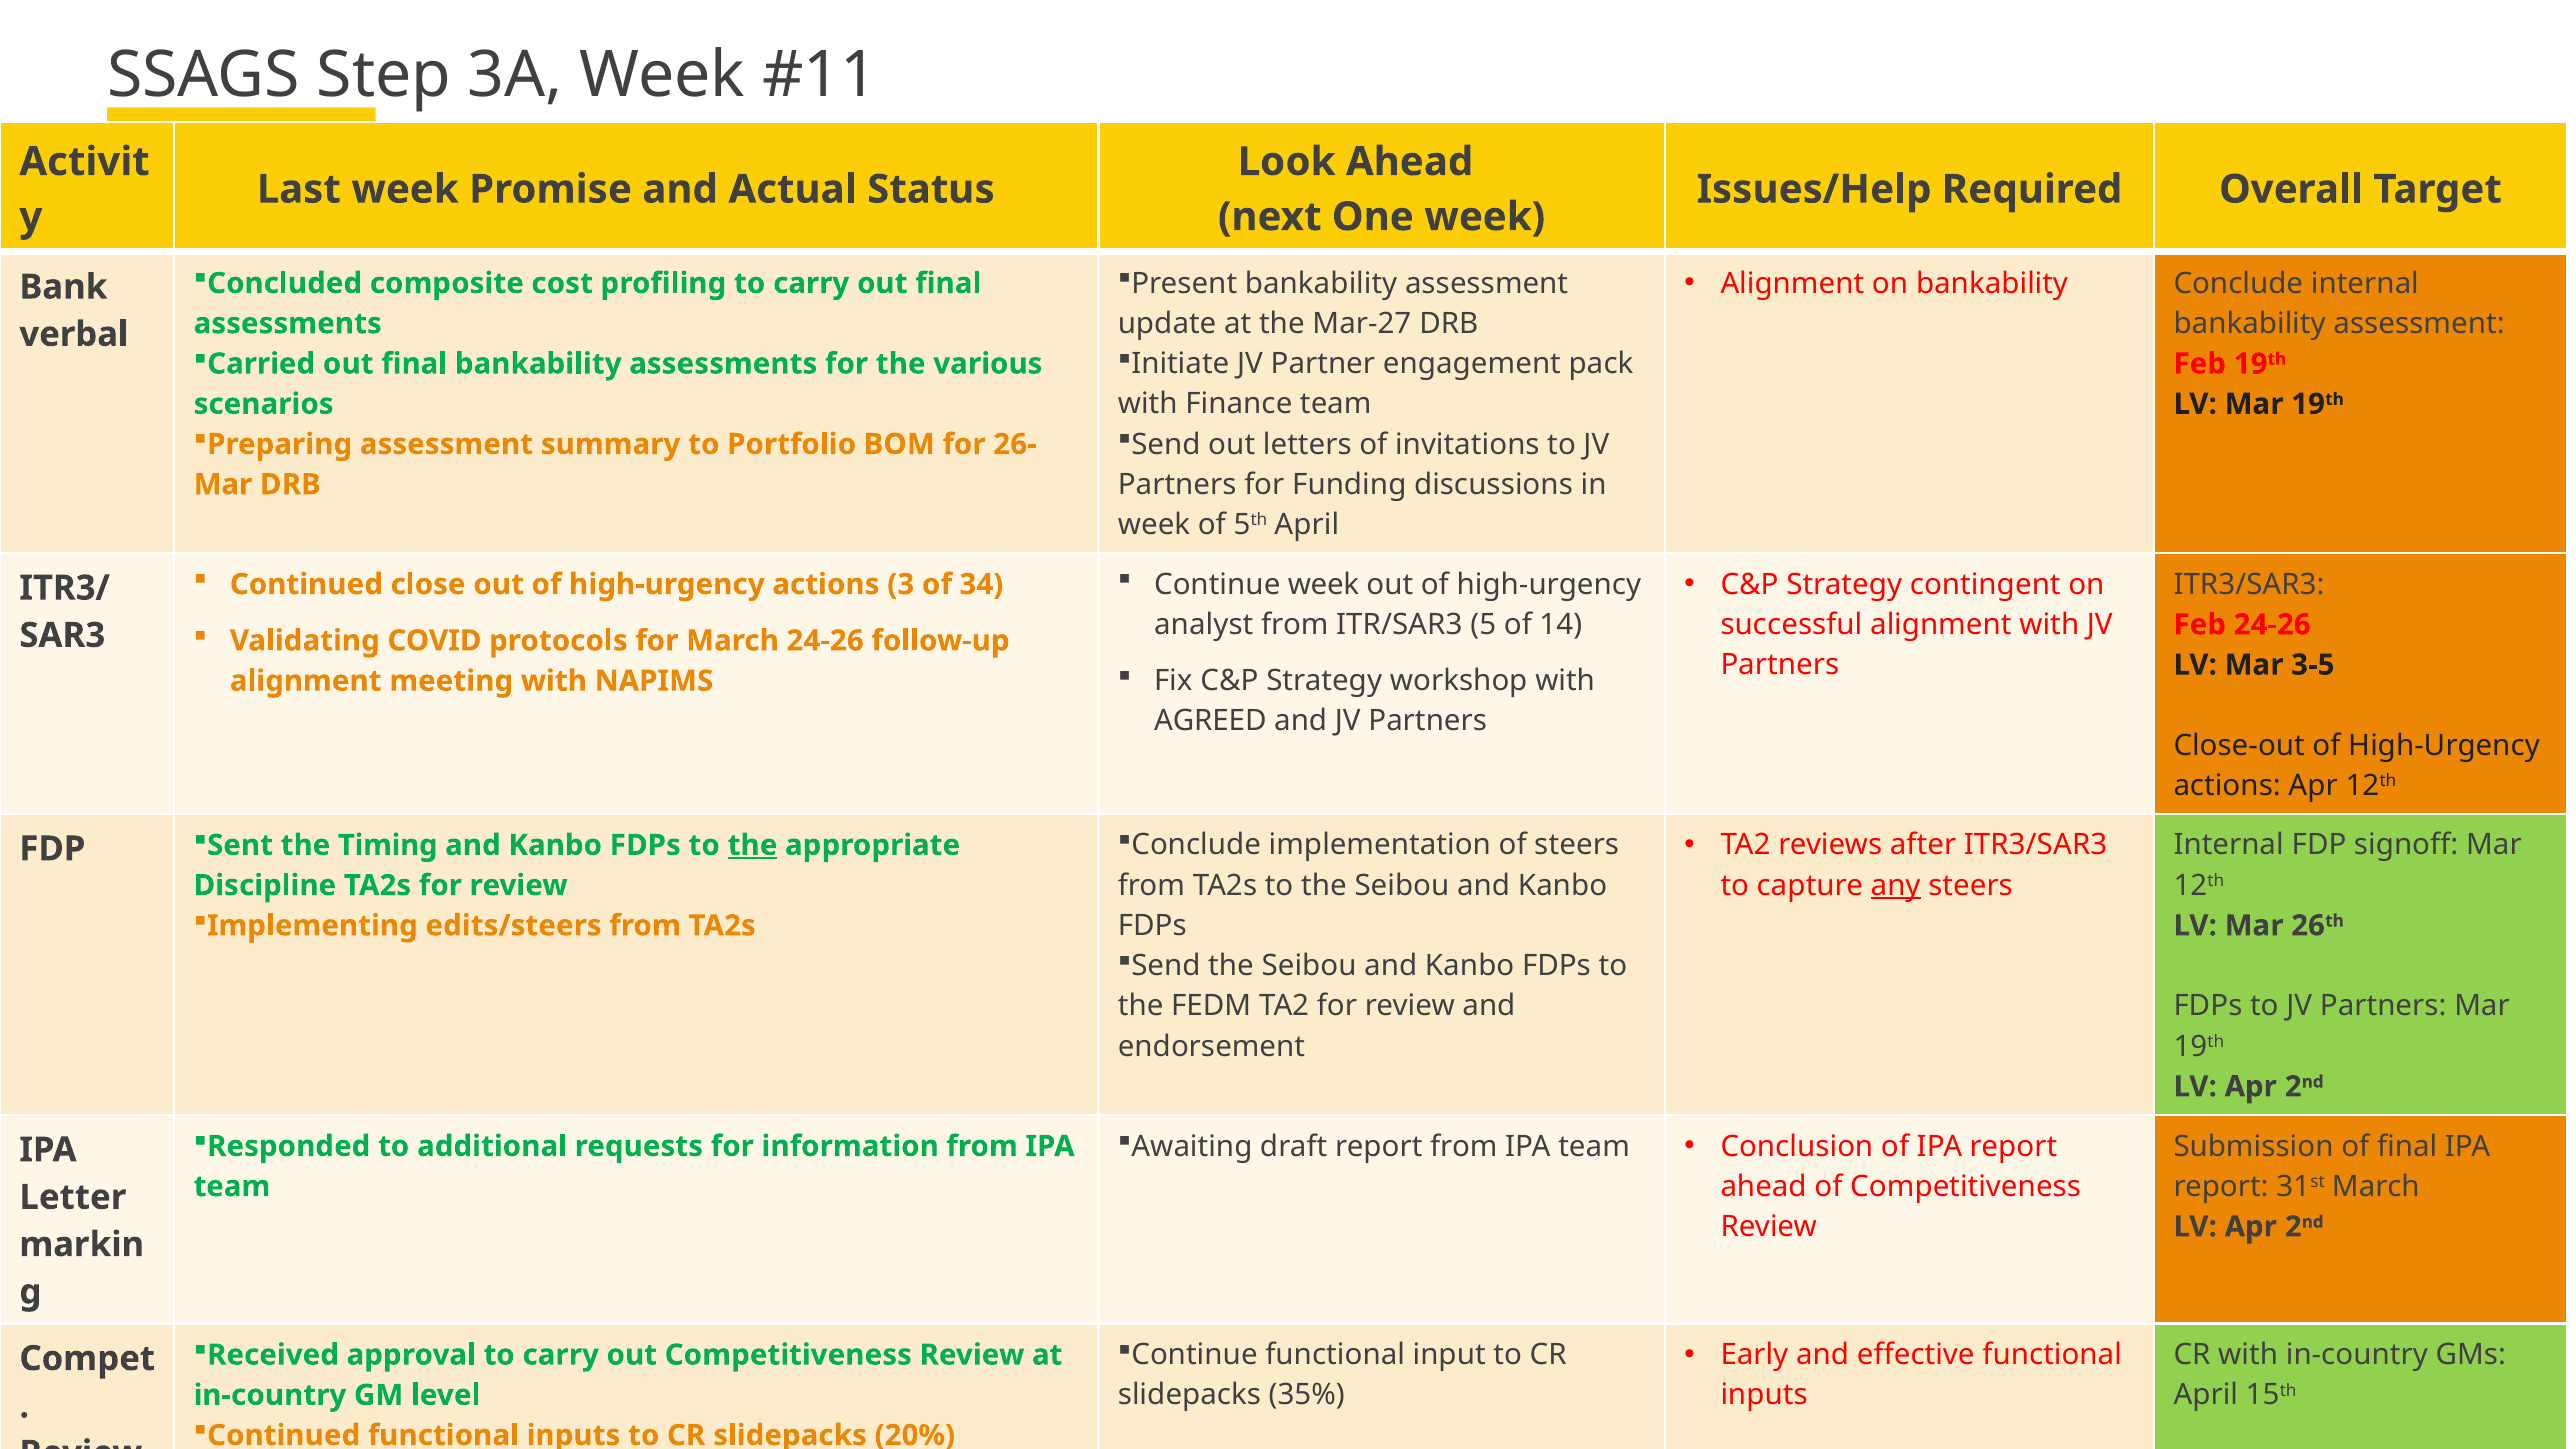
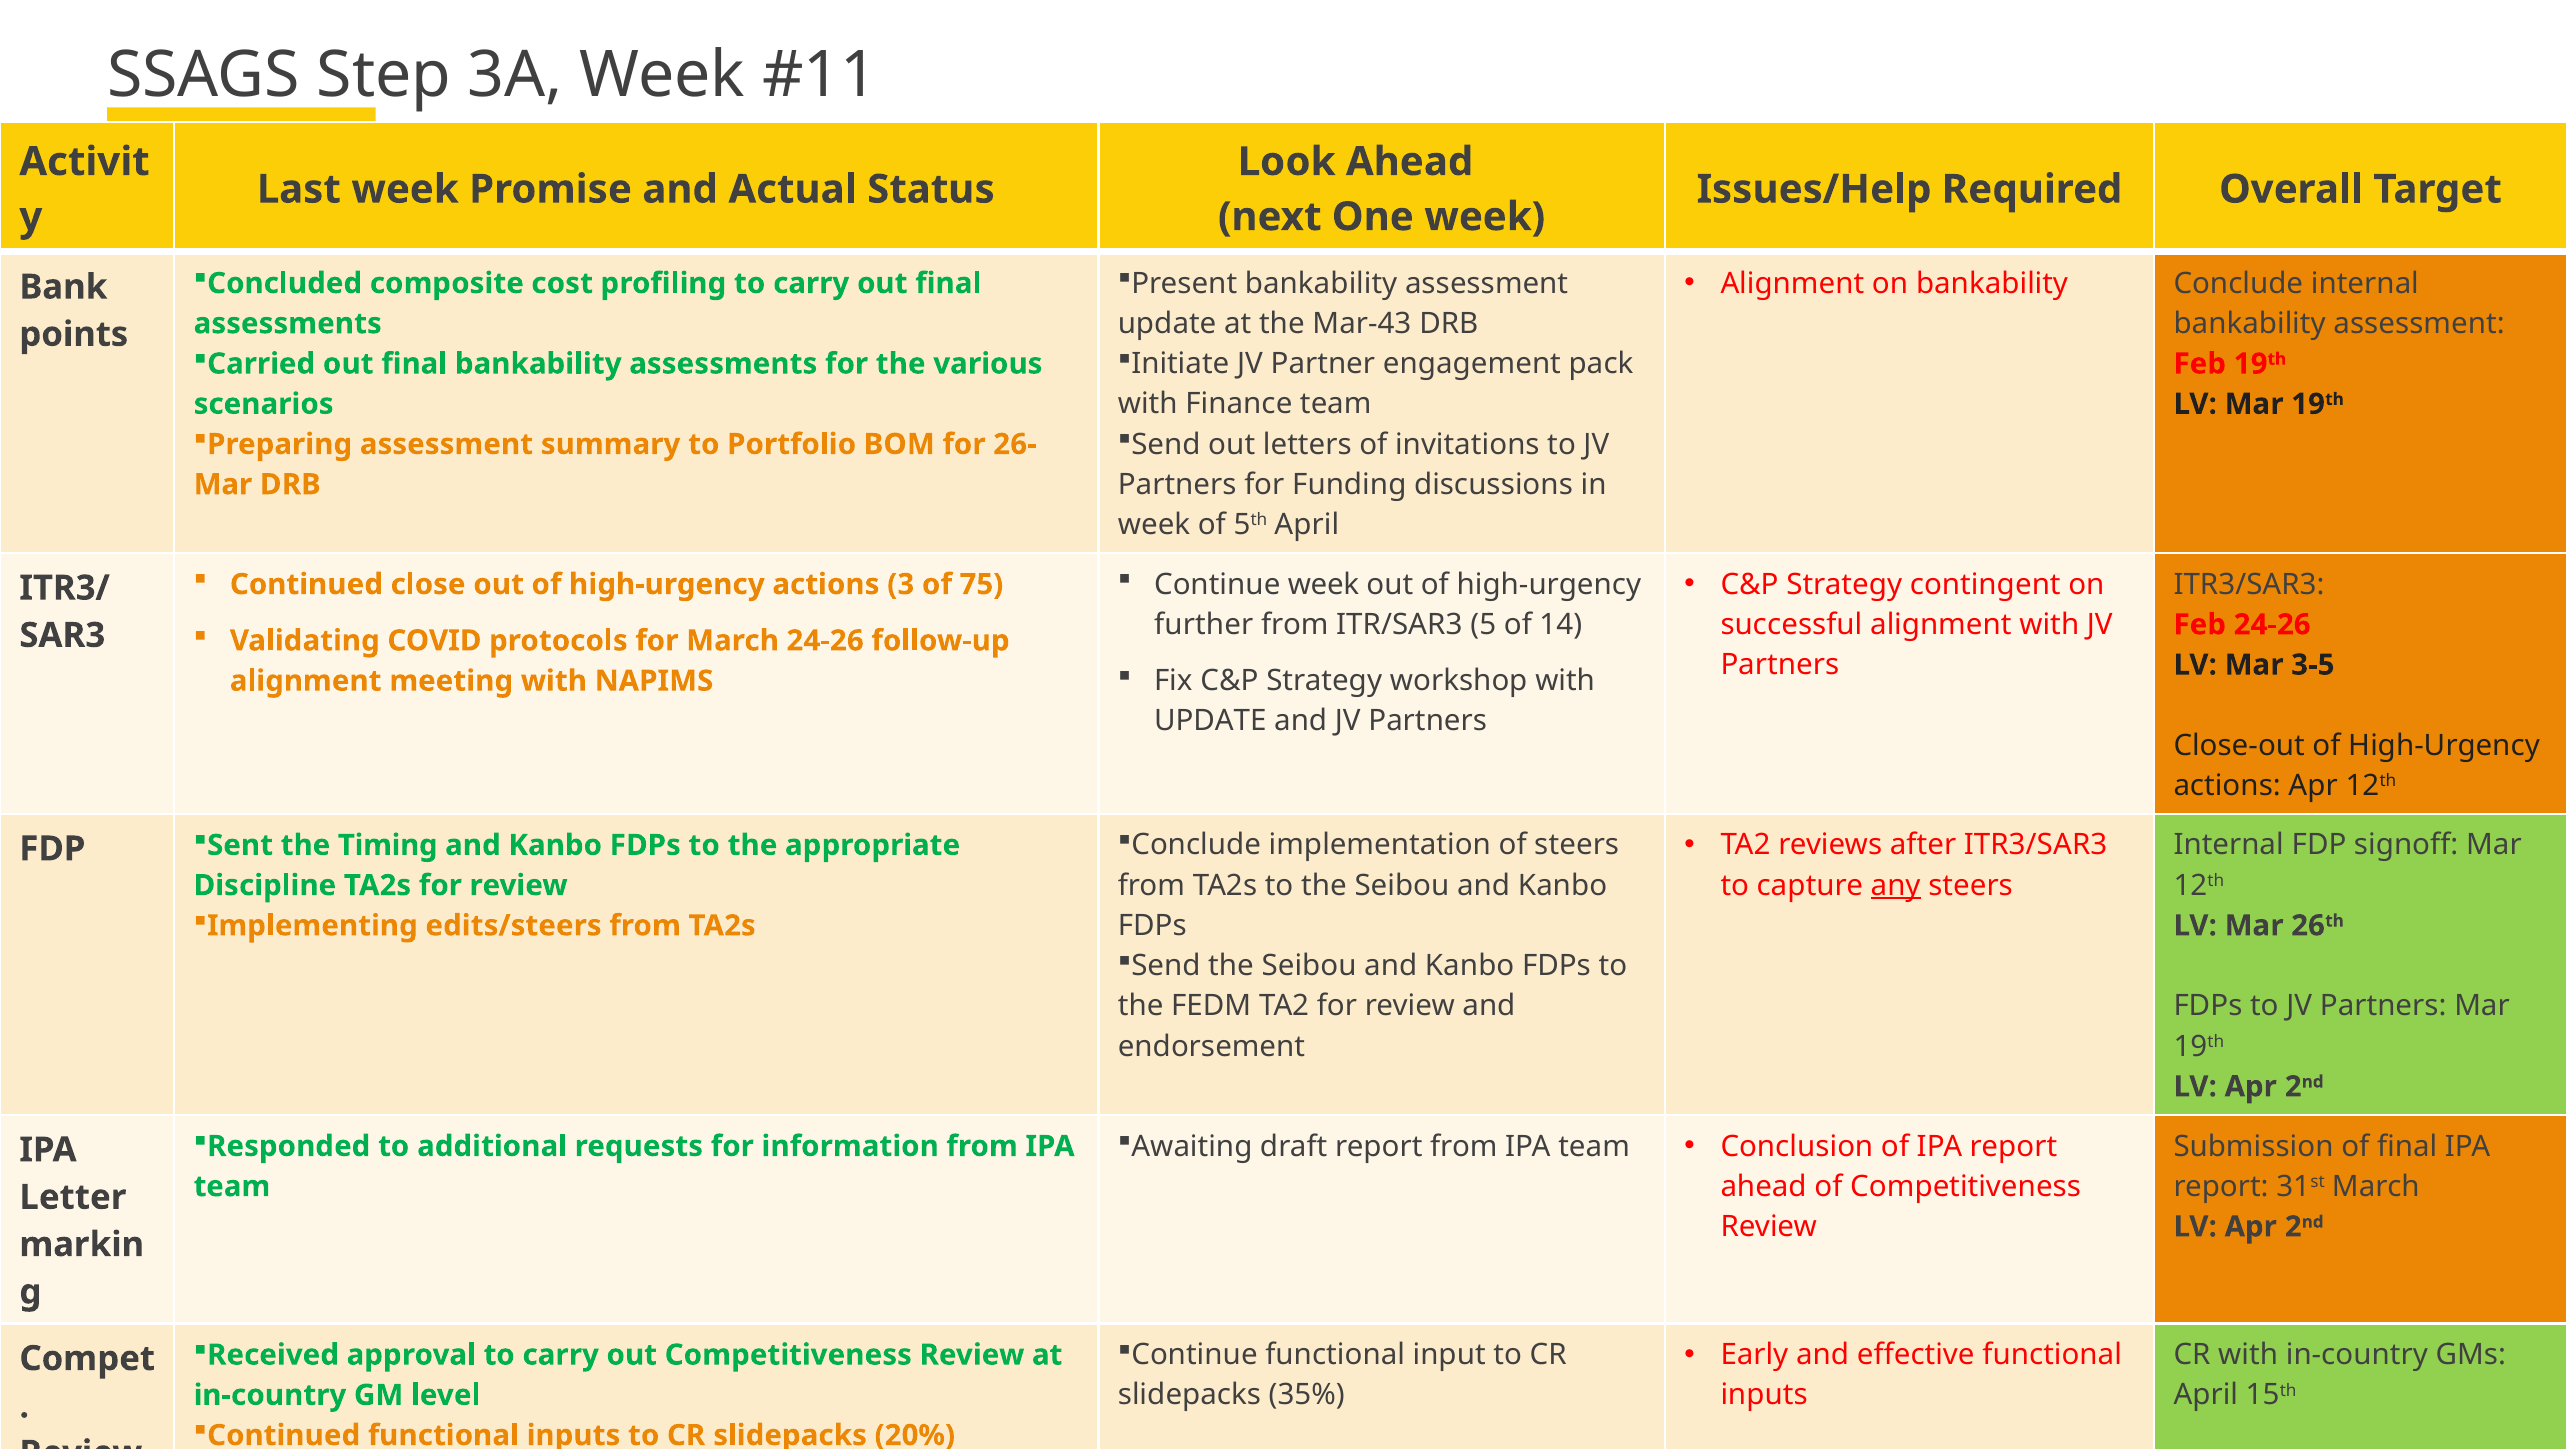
Mar-27: Mar-27 -> Mar-43 (1362, 324)
verbal: verbal -> points (74, 334)
34: 34 -> 75 (981, 584)
analyst: analyst -> further (1204, 625)
AGREED: AGREED -> UPDATE (1210, 721)
the underline: present -> none (753, 845)
